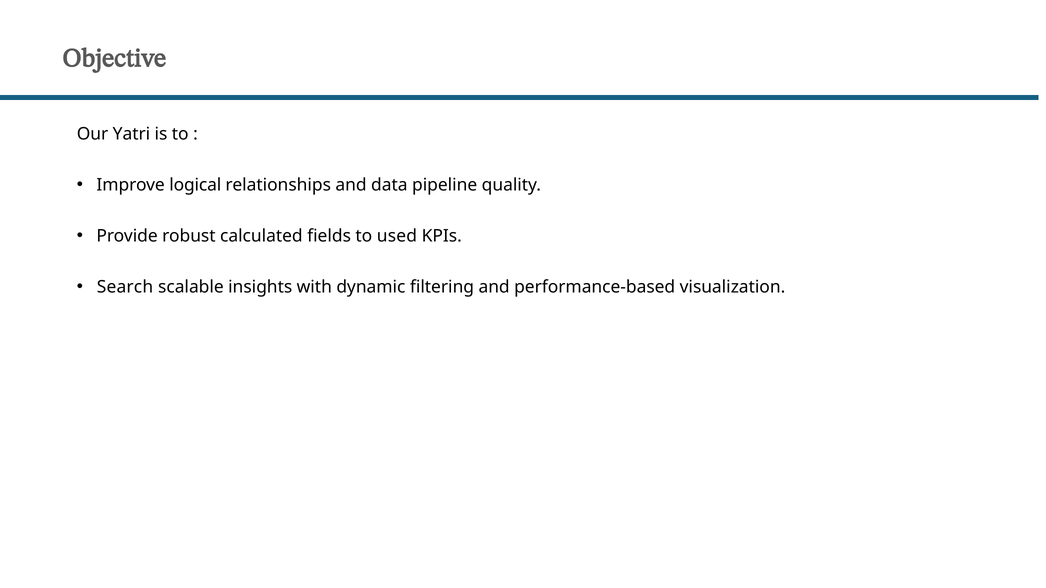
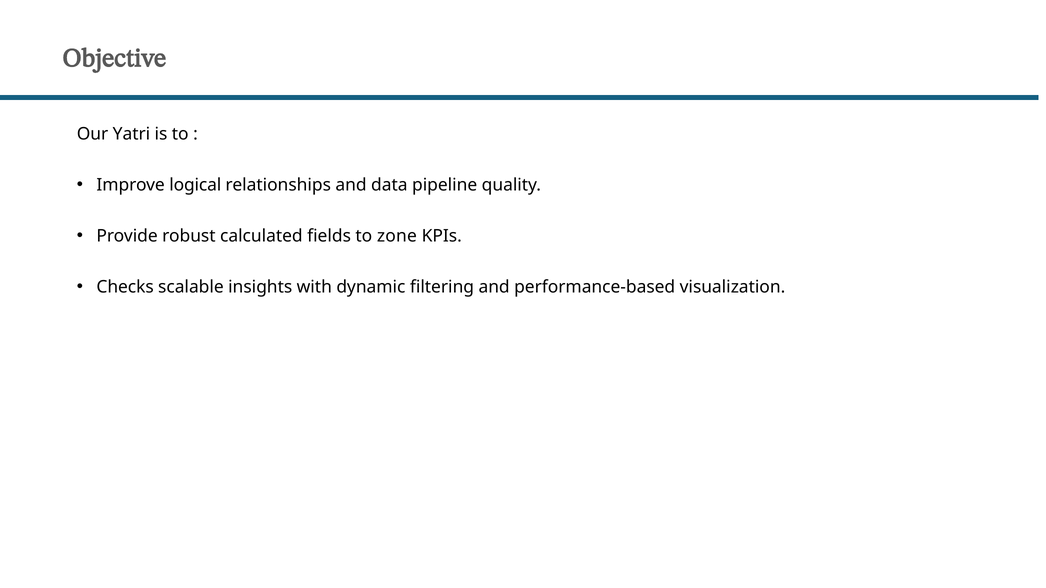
used: used -> zone (397, 236)
Search: Search -> Checks (125, 287)
